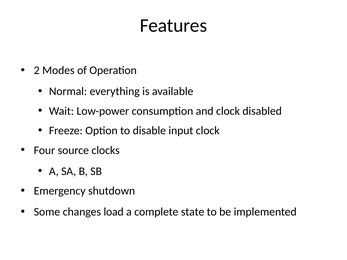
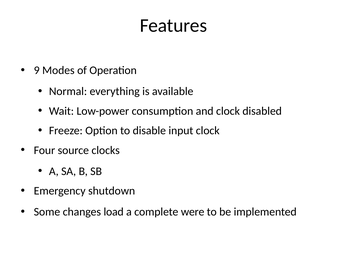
2: 2 -> 9 (37, 70)
state: state -> were (193, 212)
